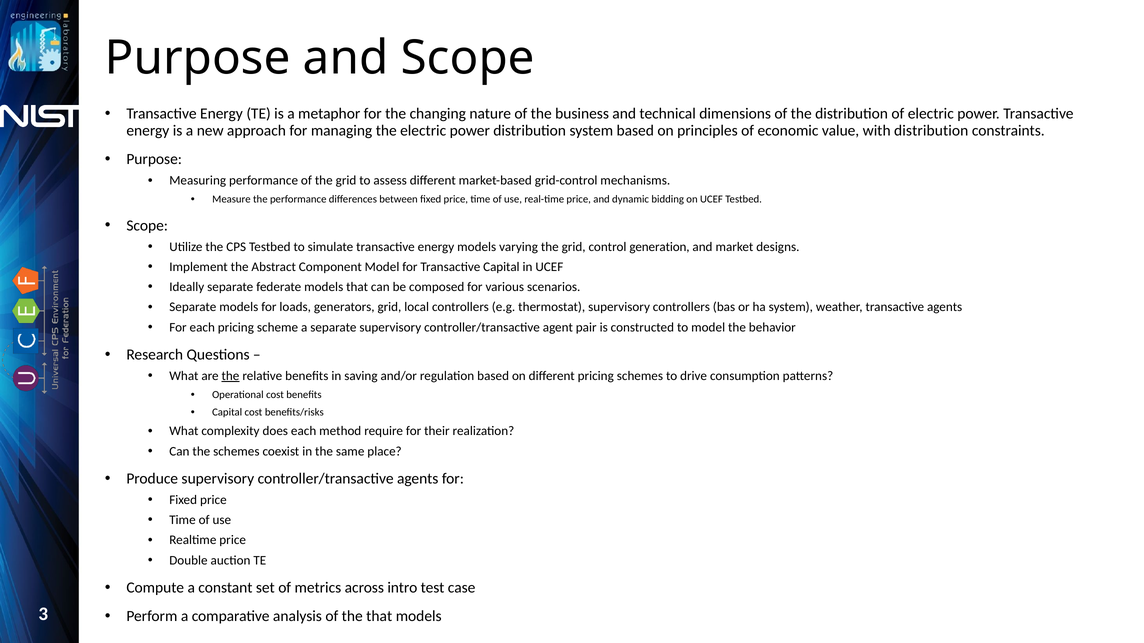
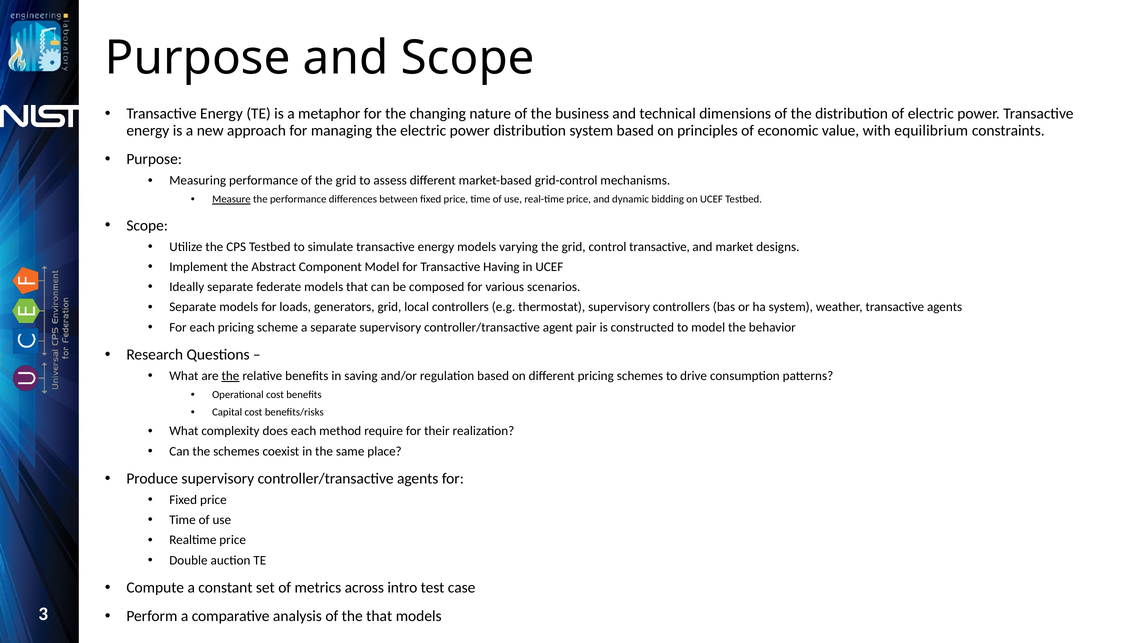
with distribution: distribution -> equilibrium (931, 131)
Measure underline: none -> present (231, 200)
control generation: generation -> transactive (660, 247)
Transactive Capital: Capital -> Having (501, 267)
